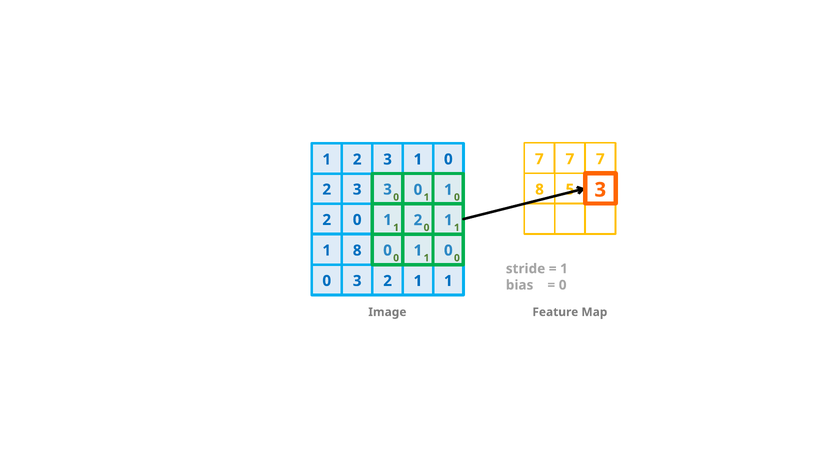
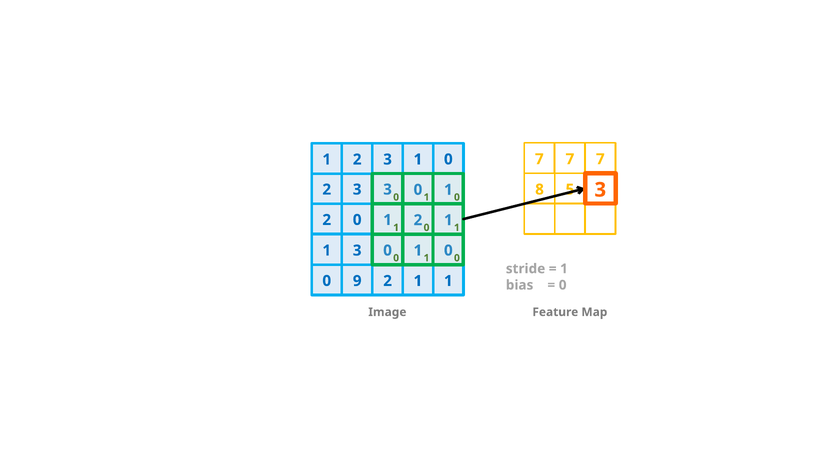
1 8: 8 -> 3 (357, 251)
0 3: 3 -> 9 (357, 281)
